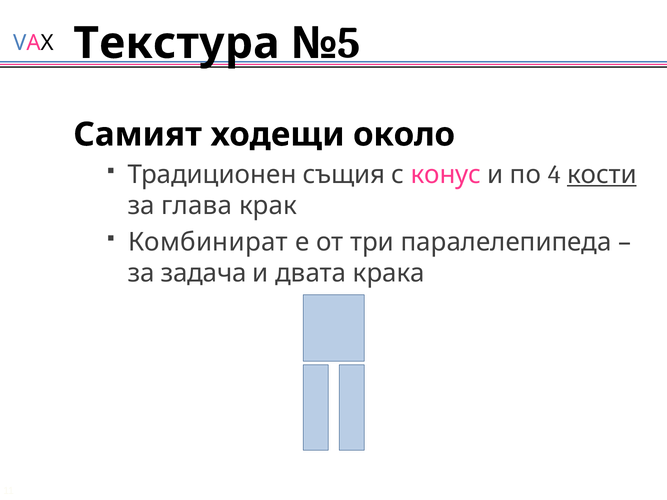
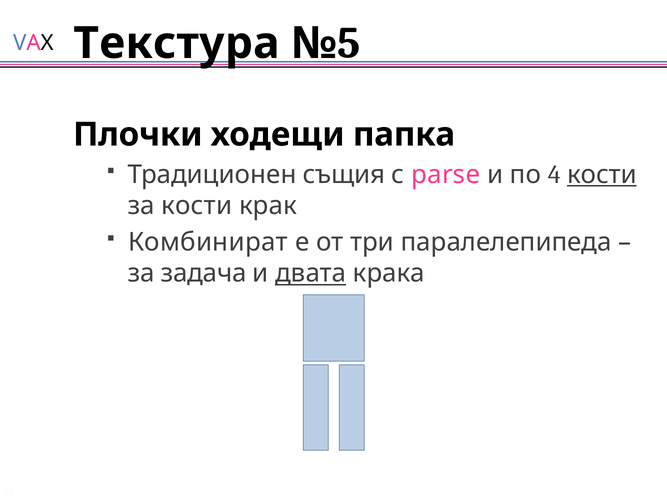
Самият: Самият -> Плочки (138, 135)
около: около -> папка (404, 135)
конус: конус -> parse (446, 175)
за глава: глава -> кости (197, 206)
двата underline: none -> present (311, 274)
